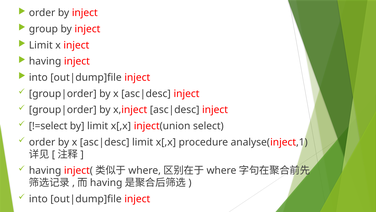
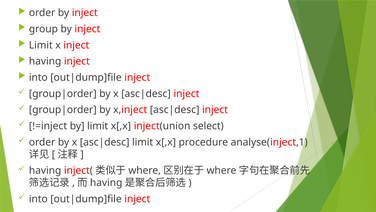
!=select: !=select -> !=inject (48, 126)
